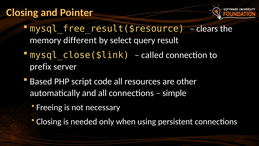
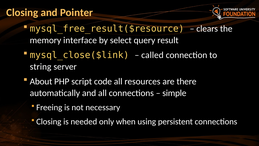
different: different -> interface (80, 40)
prefix: prefix -> string (41, 66)
Based: Based -> About (41, 81)
other: other -> there (187, 81)
